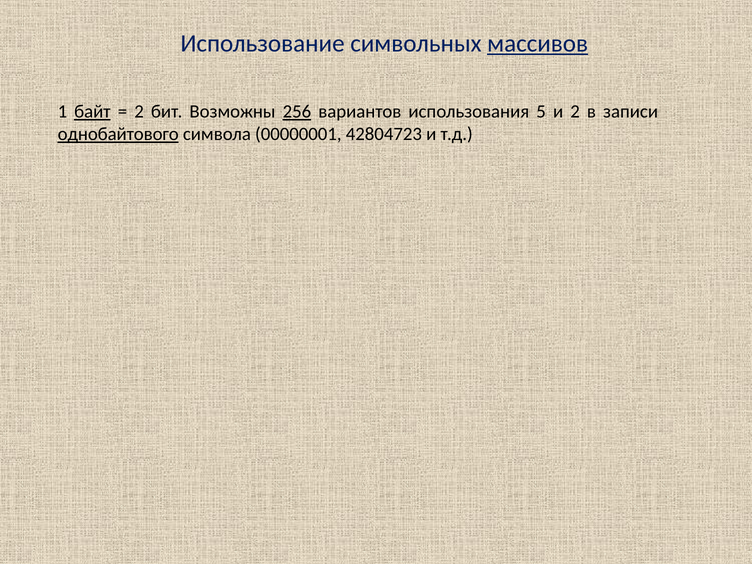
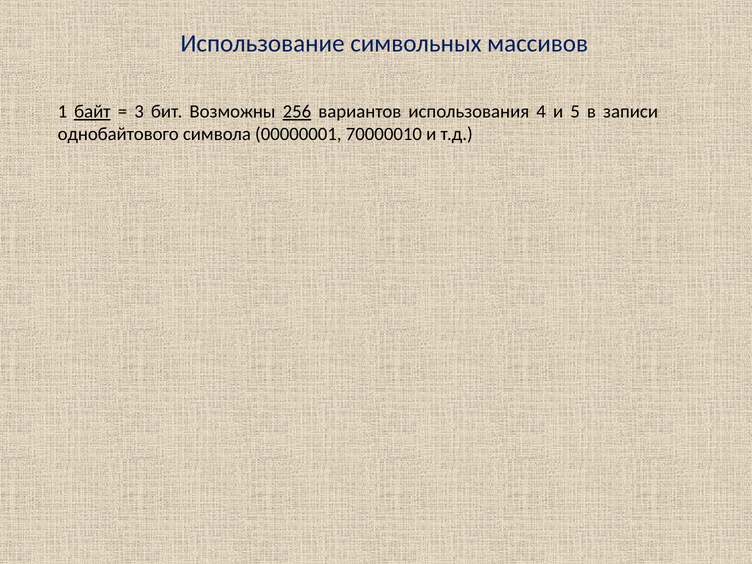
массивов underline: present -> none (538, 43)
2: 2 -> 3 (139, 112)
5: 5 -> 4 (541, 112)
и 2: 2 -> 5 (575, 112)
однобайтового underline: present -> none (118, 134)
42804723: 42804723 -> 70000010 (384, 134)
